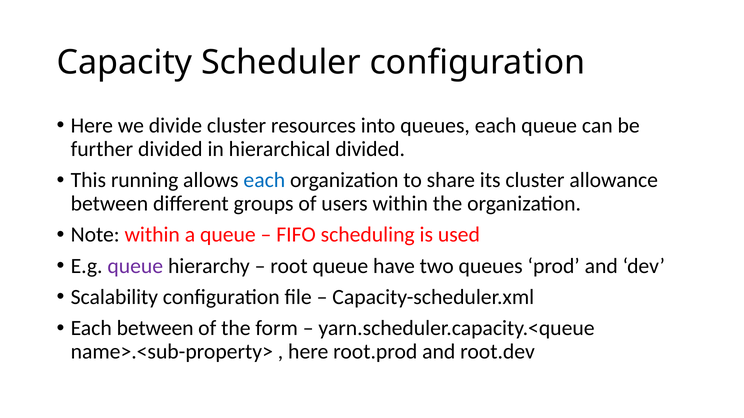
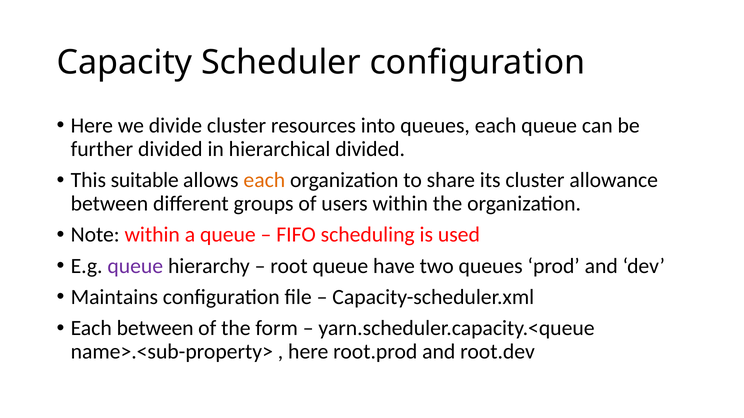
running: running -> suitable (145, 180)
each colour: blue -> orange (264, 180)
Scalability: Scalability -> Maintains (114, 297)
